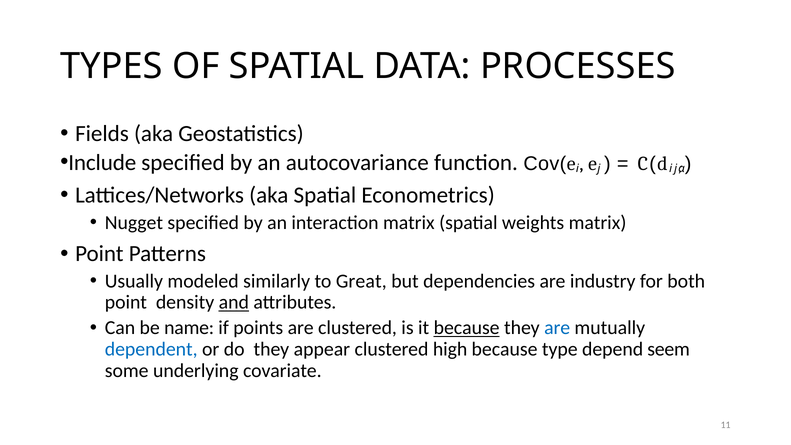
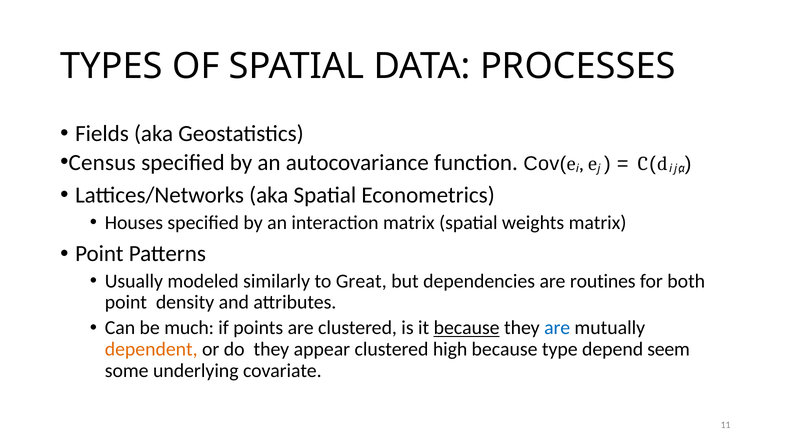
Include: Include -> Census (102, 162)
Nugget: Nugget -> Houses (134, 222)
industry: industry -> routines (603, 281)
and underline: present -> none (234, 302)
name: name -> much (189, 328)
dependent colour: blue -> orange (151, 349)
